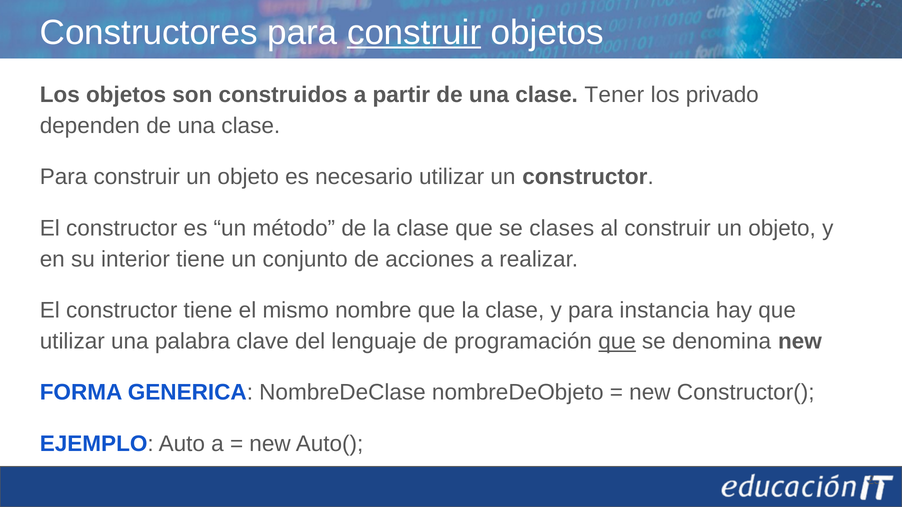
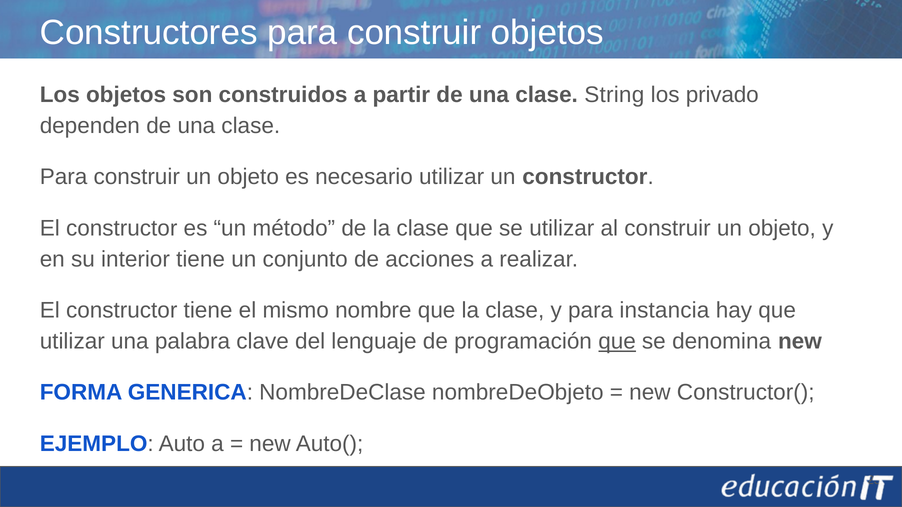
construir underline: present -> none (414, 33)
Tener: Tener -> String (614, 95)
se clases: clases -> utilizar (562, 228)
